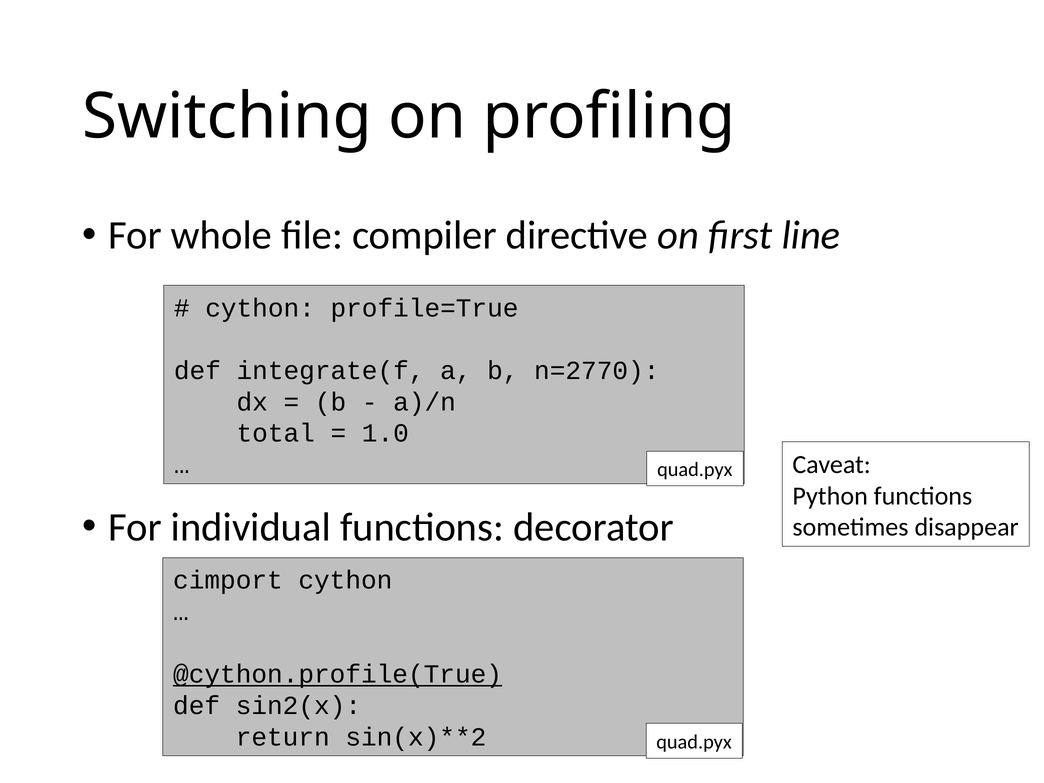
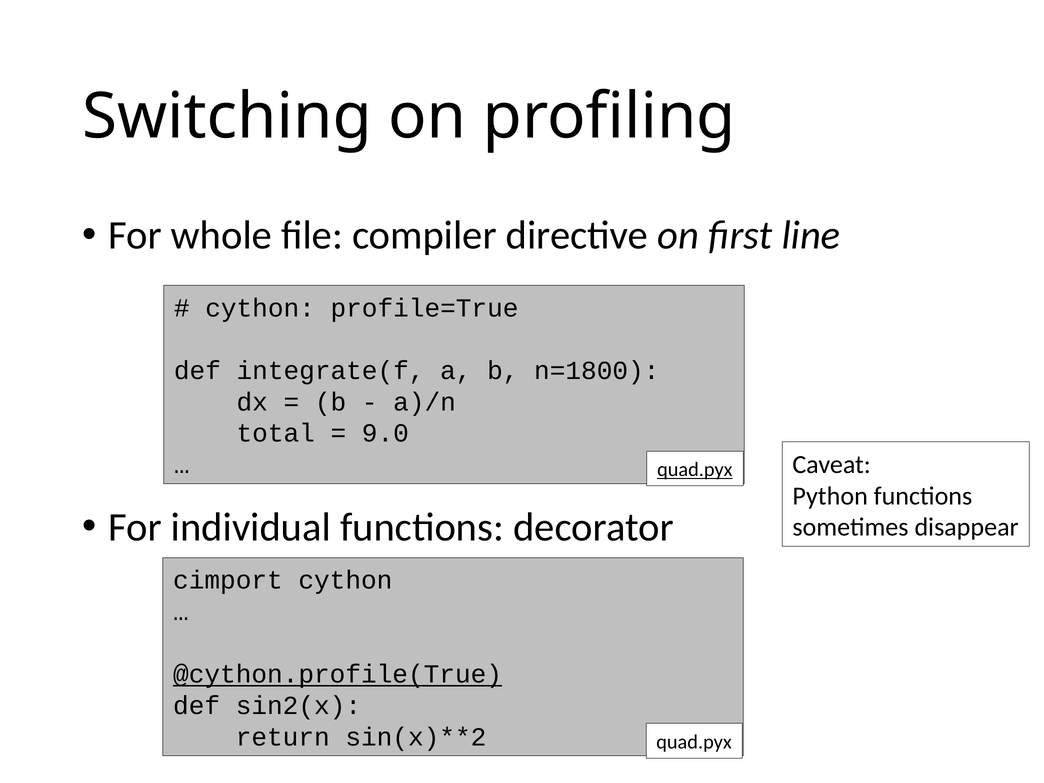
n=2770: n=2770 -> n=1800 (597, 371)
1.0: 1.0 -> 9.0 (385, 433)
quad.pyx underline: none -> present (695, 470)
